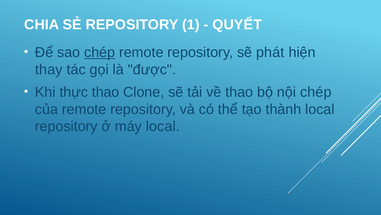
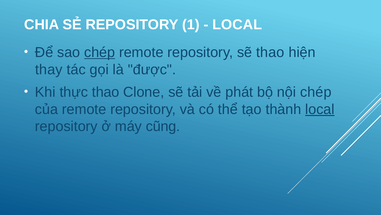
QUYẾT: QUYẾT -> LOCAL (237, 25)
sẽ phát: phát -> thao (270, 52)
về thao: thao -> phát (239, 92)
local underline: none -> present (320, 109)
máy local: local -> cũng (163, 126)
